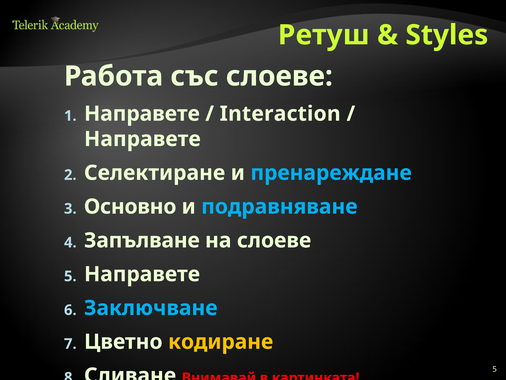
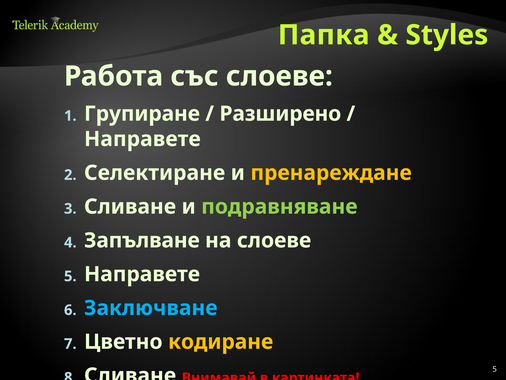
Ретуш: Ретуш -> Папка (324, 35)
Направете: Направете -> Групиране (142, 114)
Interaction: Interaction -> Разширено (280, 114)
пренареждане colour: light blue -> yellow (331, 173)
Основно: Основно -> Сливане (130, 206)
подравняване colour: light blue -> light green (279, 206)
